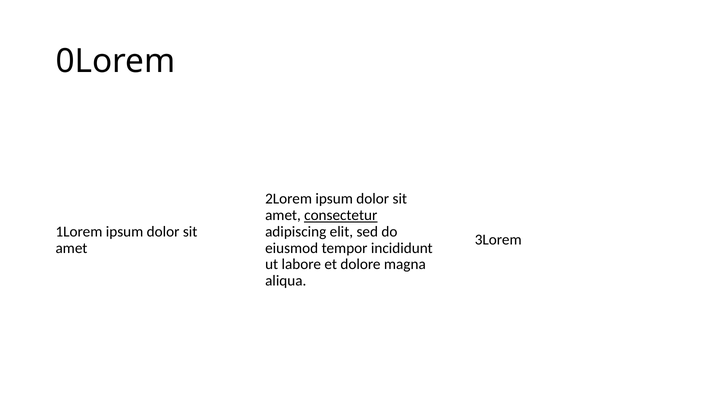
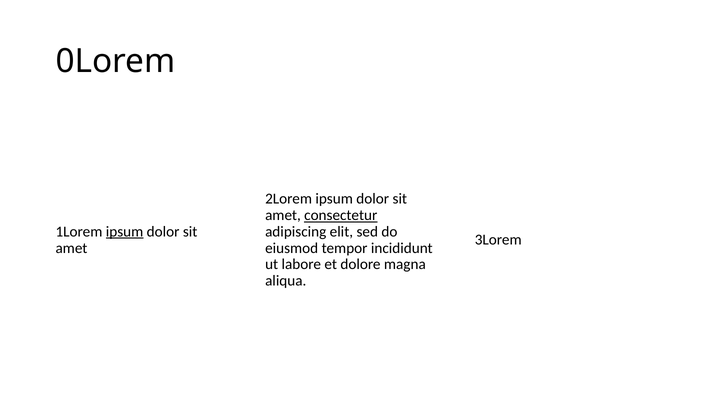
ipsum underline: none -> present (125, 232)
